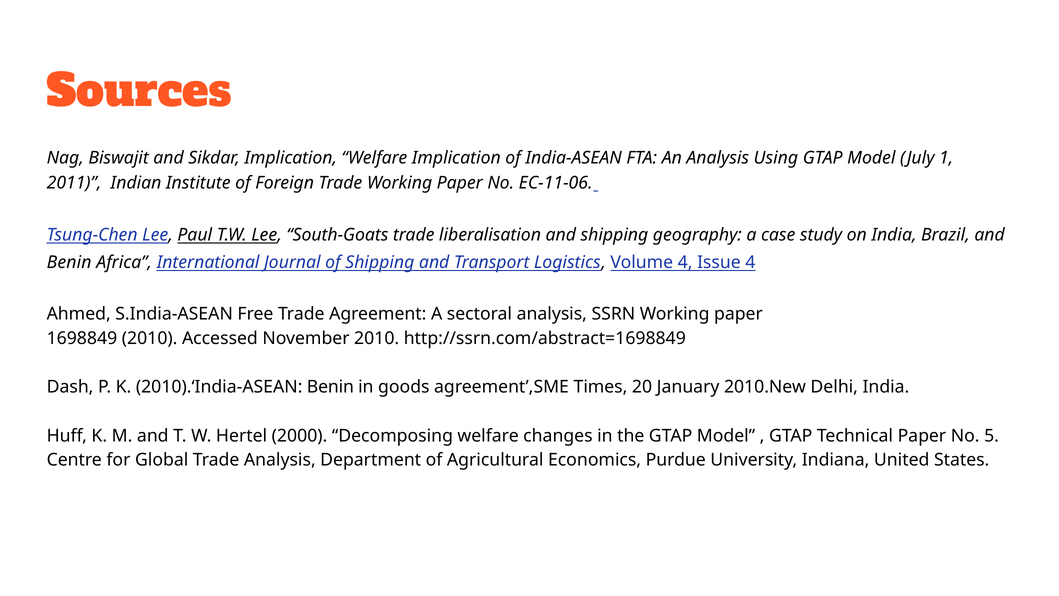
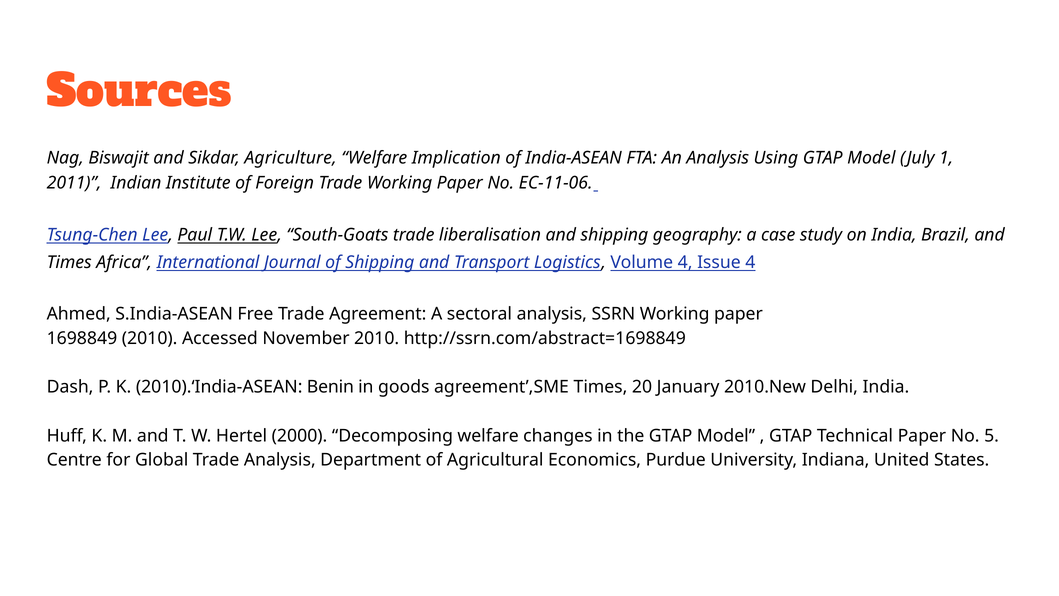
Sikdar Implication: Implication -> Agriculture (291, 158)
Benin: Benin -> Times (69, 262)
